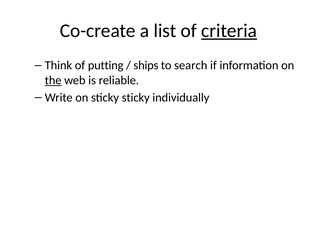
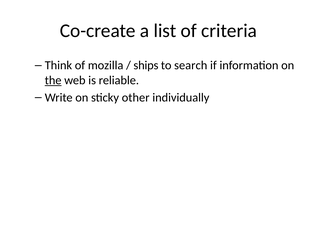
criteria underline: present -> none (229, 31)
putting: putting -> mozilla (106, 65)
sticky sticky: sticky -> other (136, 97)
